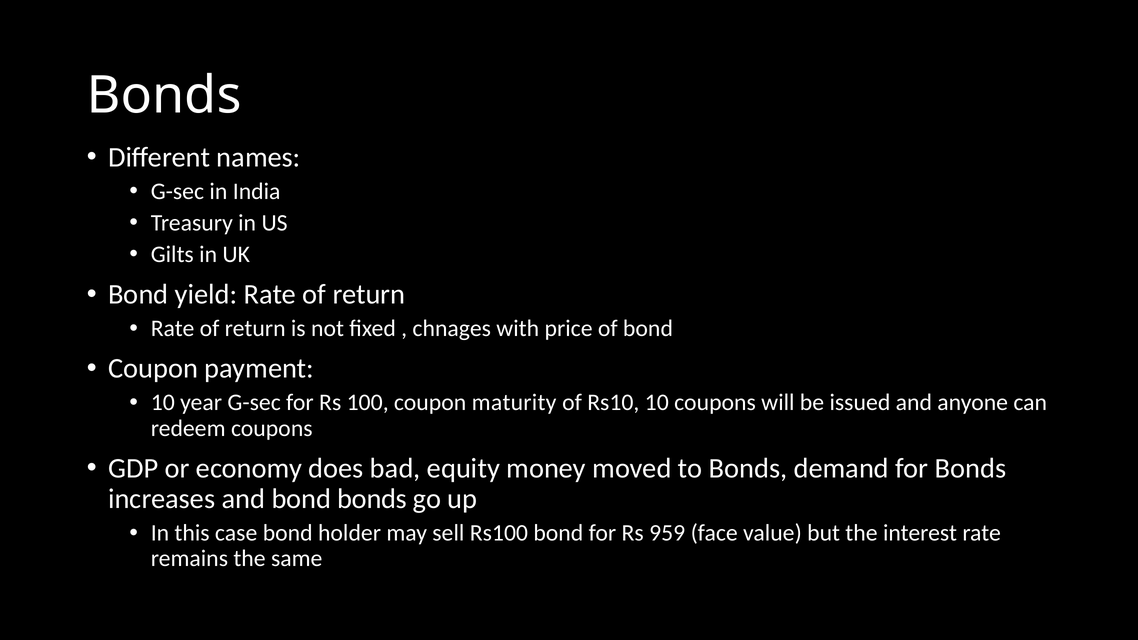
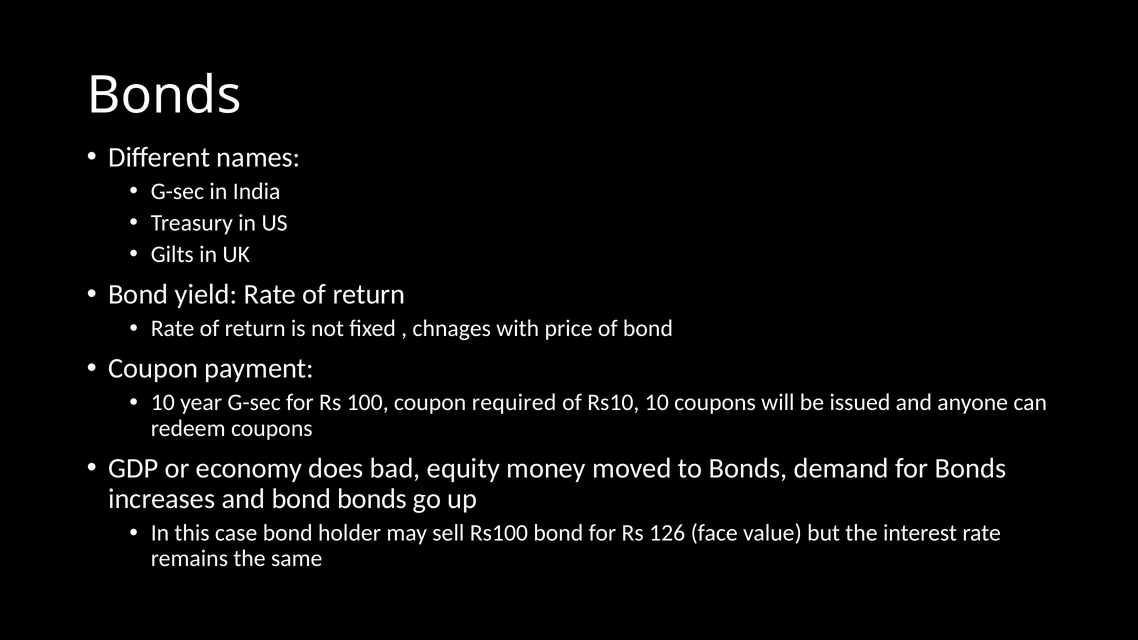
maturity: maturity -> required (514, 403)
959: 959 -> 126 (667, 533)
